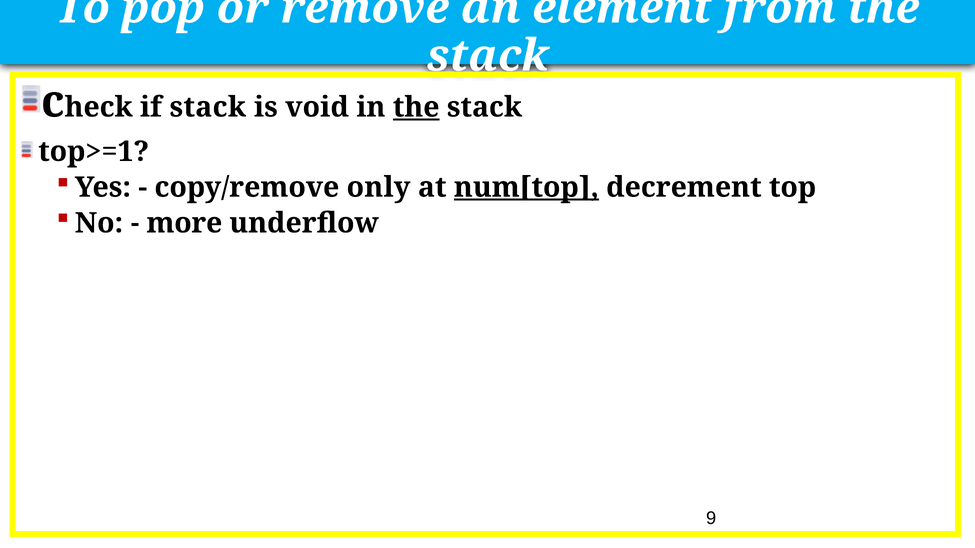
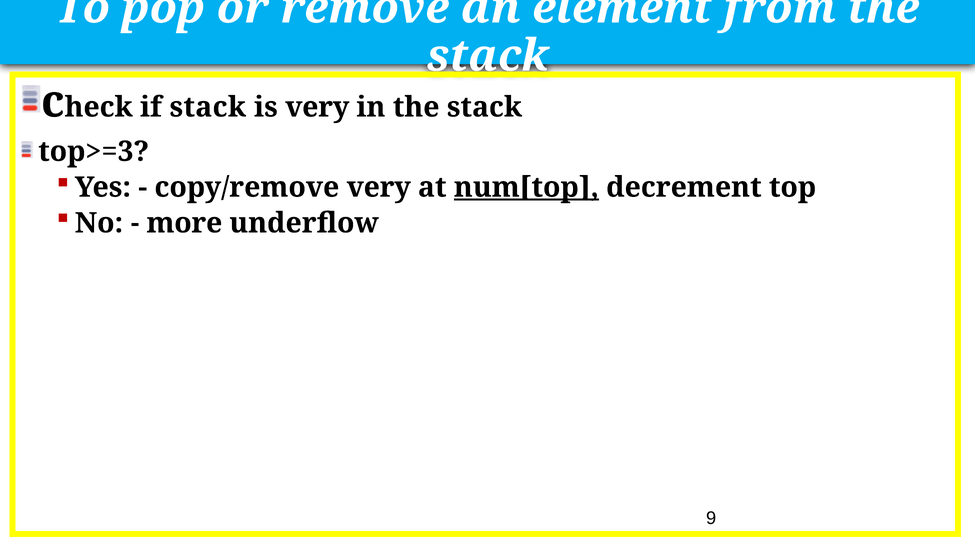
is void: void -> very (317, 107)
the underline: present -> none (416, 107)
top>=1: top>=1 -> top>=3 (94, 152)
copy/remove only: only -> very (379, 187)
